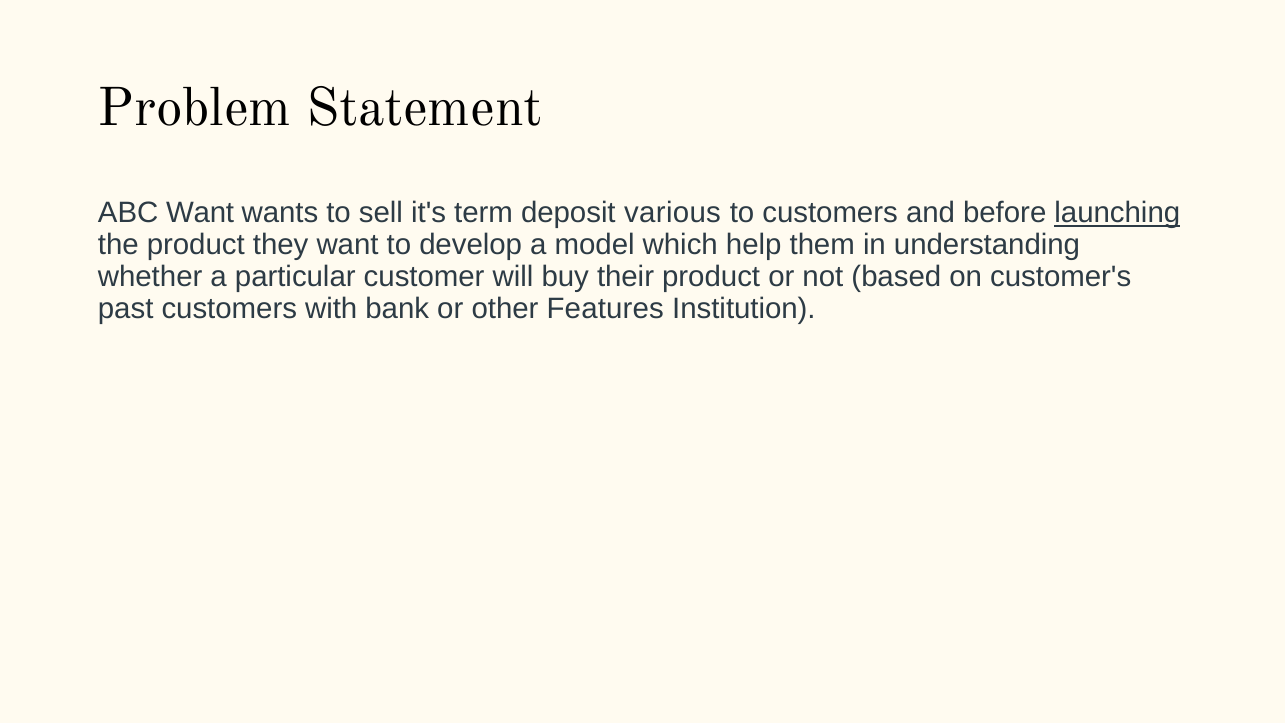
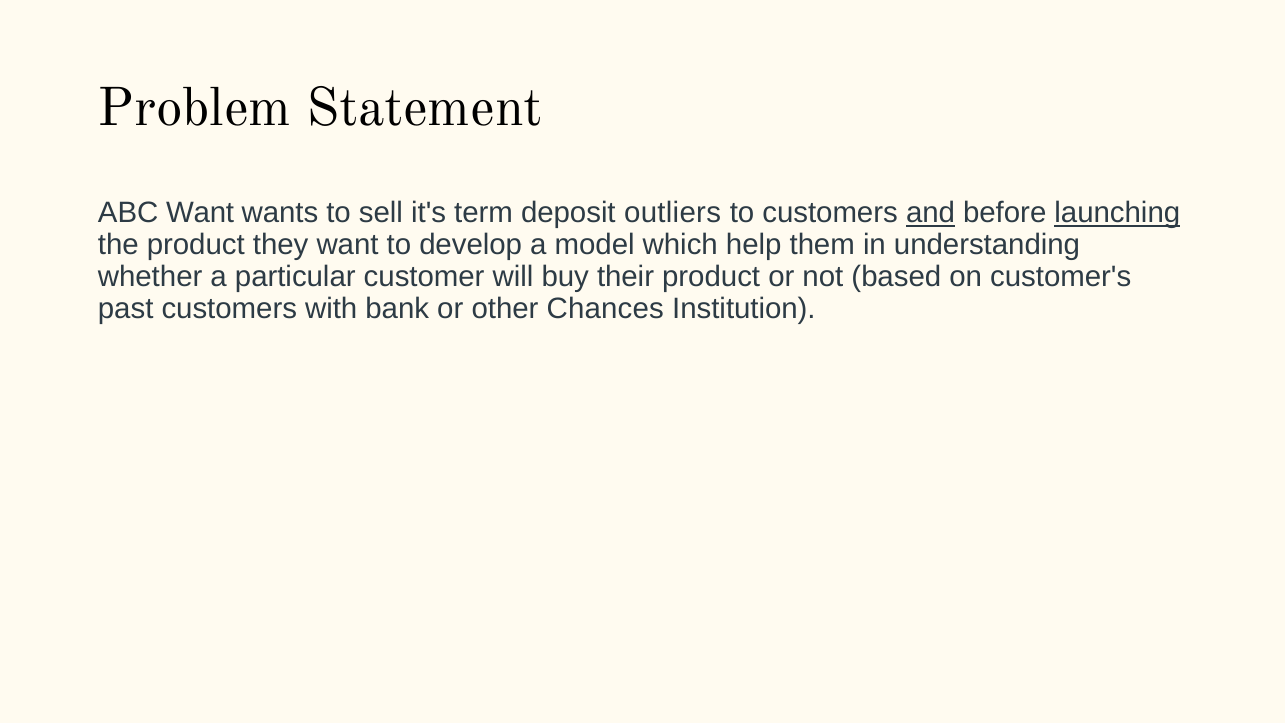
various: various -> outliers (673, 213)
and underline: none -> present (931, 213)
Features: Features -> Chances (605, 308)
